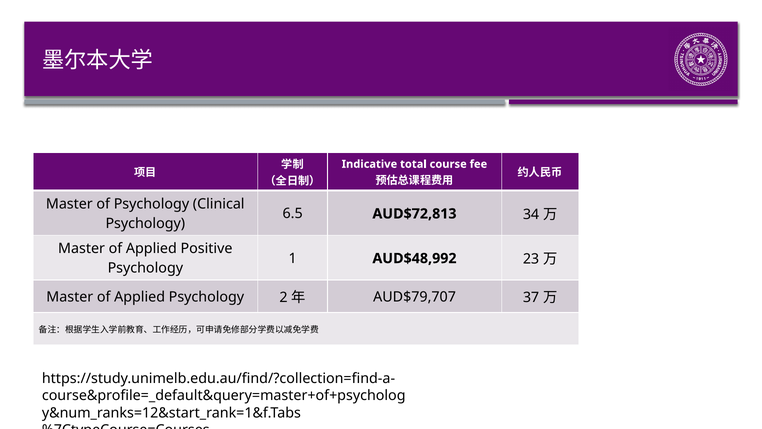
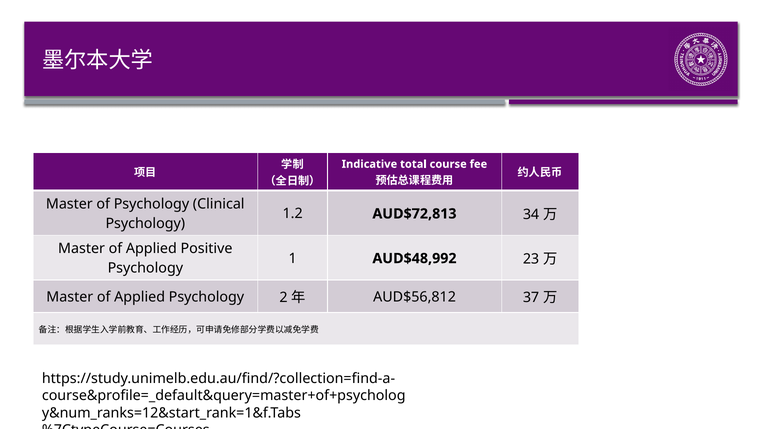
6.5: 6.5 -> 1.2 (293, 214)
AUD$79,707: AUD$79,707 -> AUD$56,812 (415, 297)
